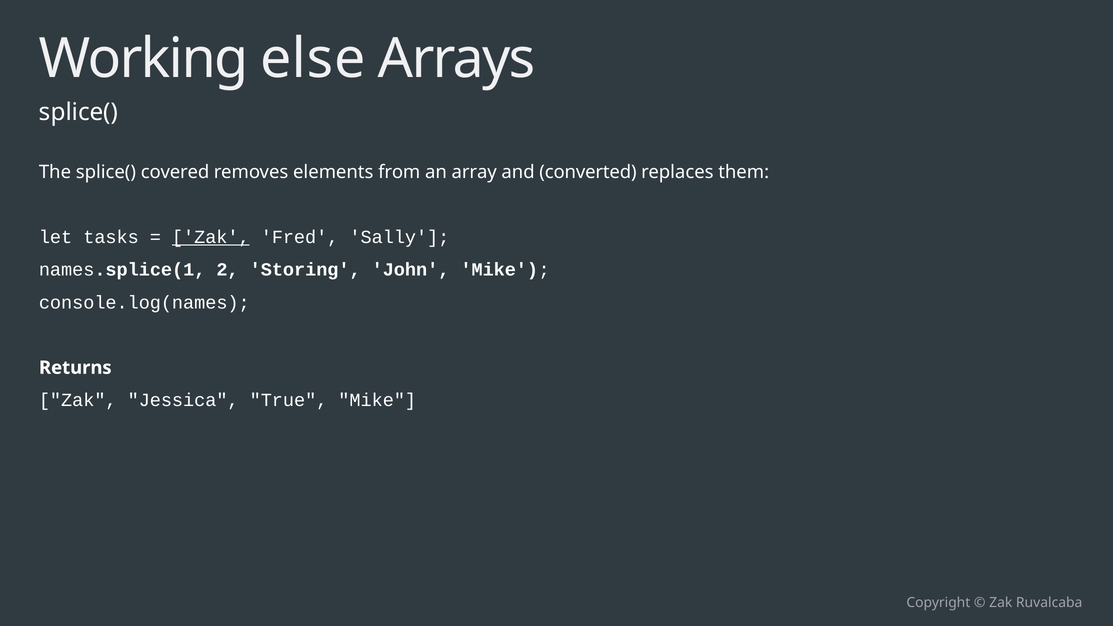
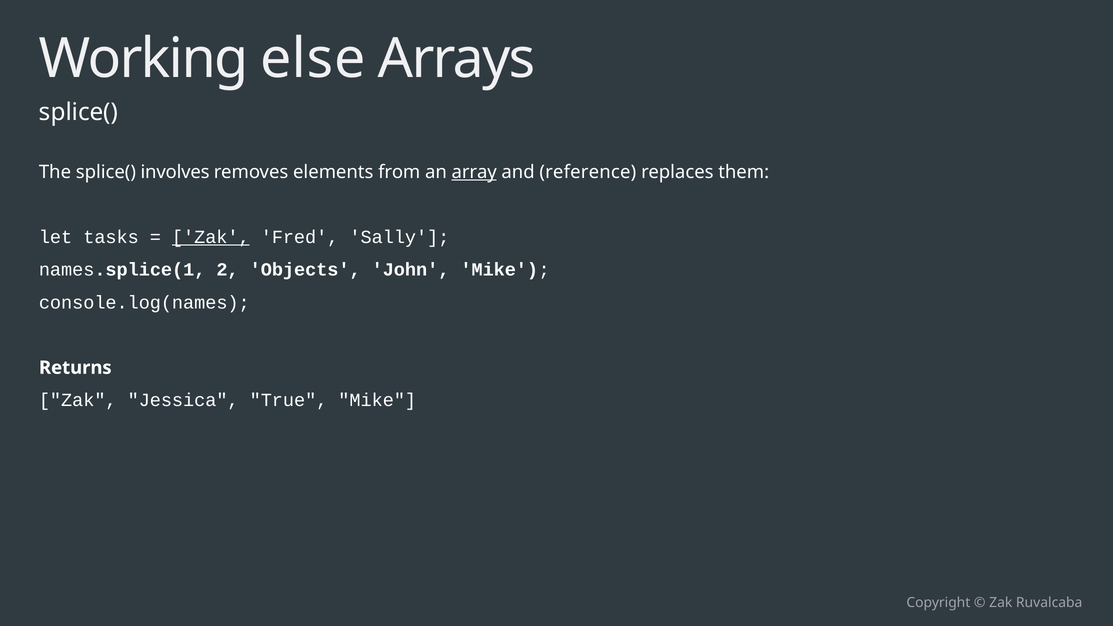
covered: covered -> involves (175, 172)
array underline: none -> present (474, 172)
converted: converted -> reference (588, 172)
Storing: Storing -> Objects (305, 270)
